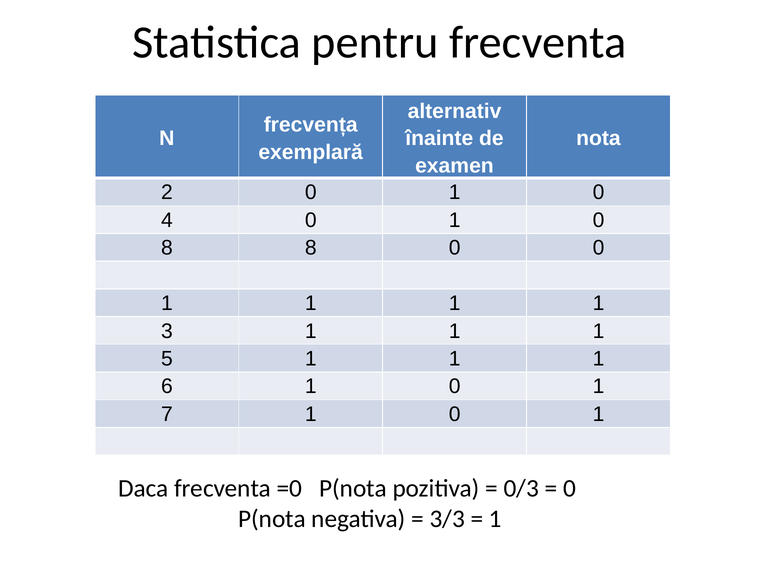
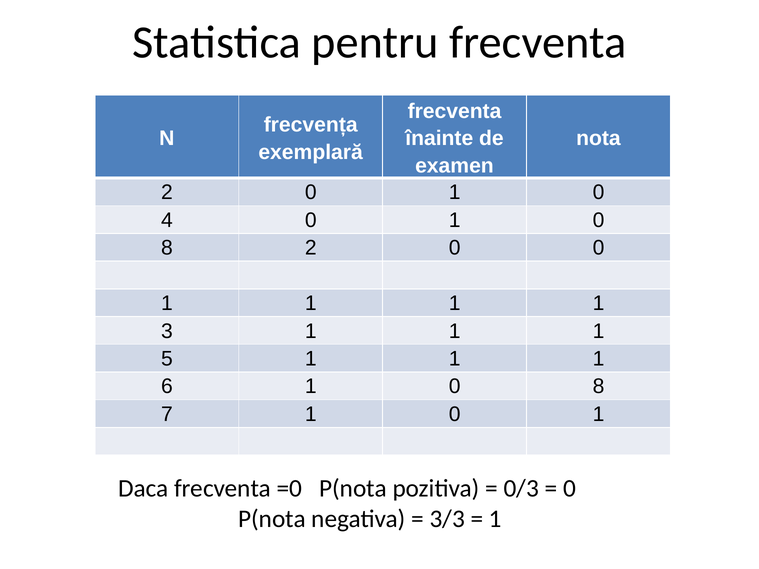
alternativ: alternativ -> frecventa (455, 112)
8 8: 8 -> 2 (311, 248)
6 1 0 1: 1 -> 8 (599, 387)
